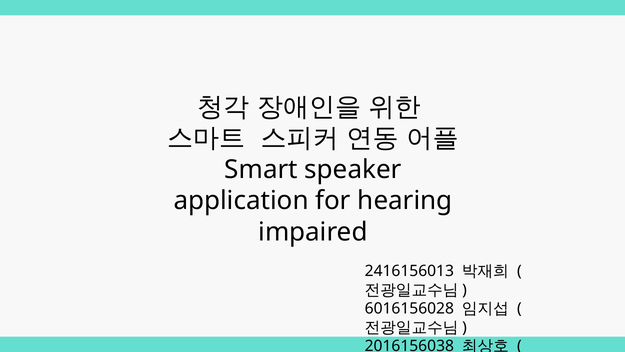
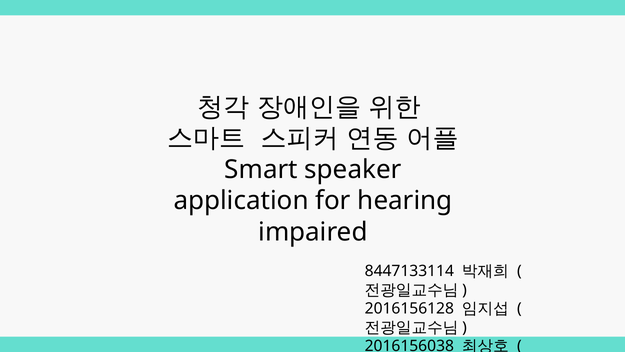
2416156013: 2416156013 -> 8447133114 (409, 271)
6016156028: 6016156028 -> 2016156128 (409, 308)
